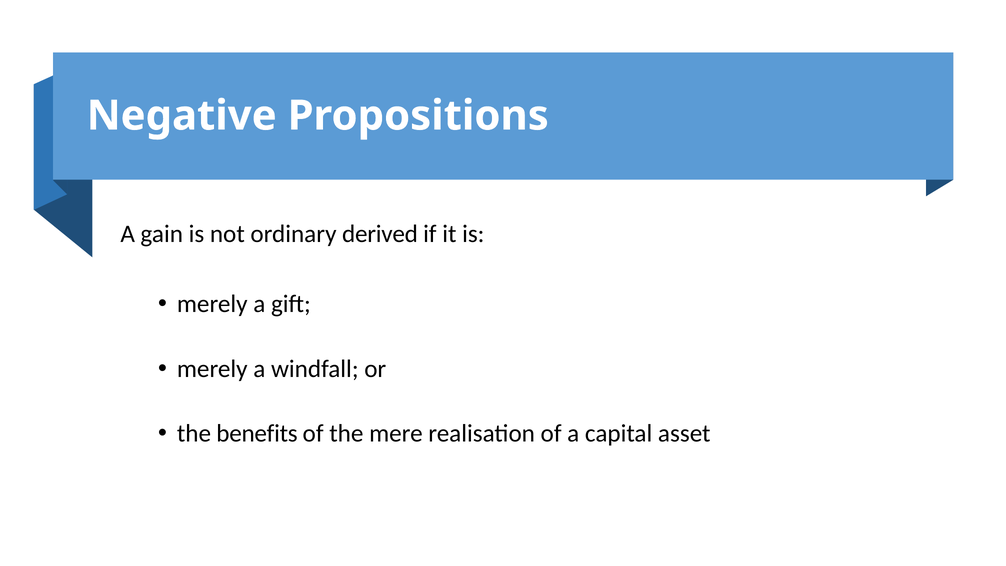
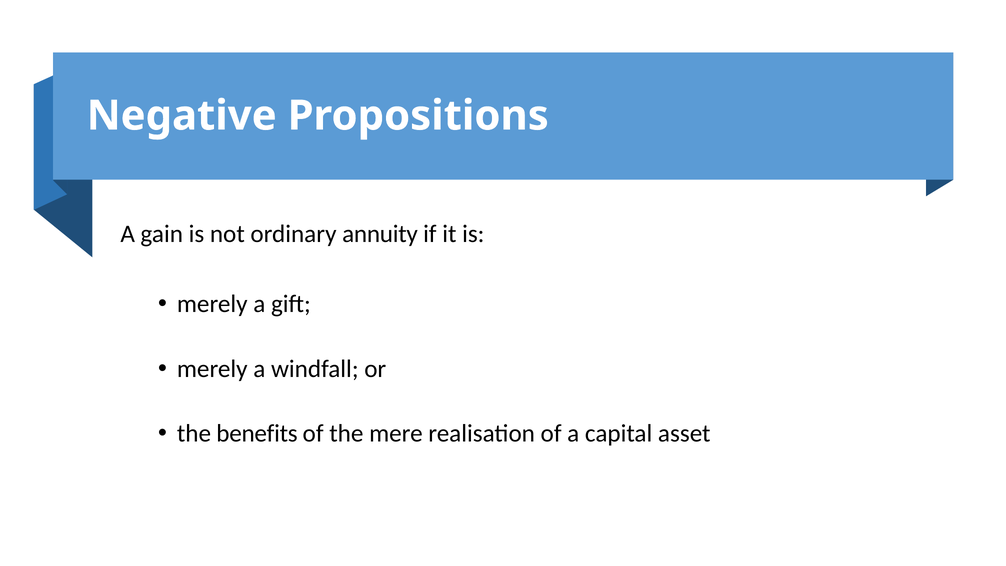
derived: derived -> annuity (380, 234)
